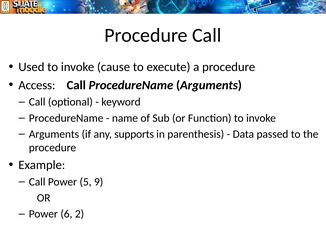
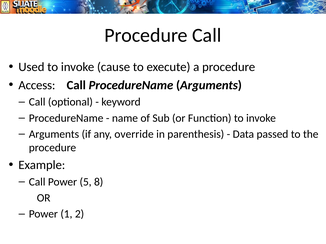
supports: supports -> override (134, 134)
9: 9 -> 8 (99, 182)
6: 6 -> 1 (66, 214)
